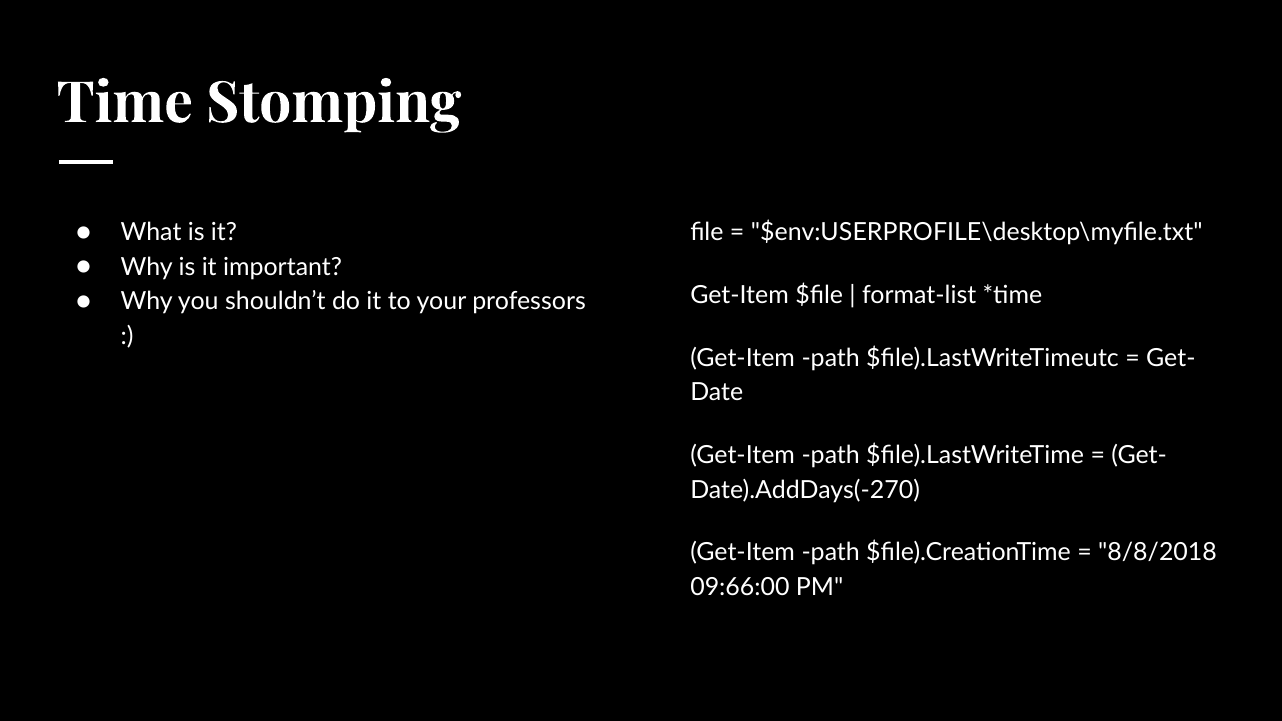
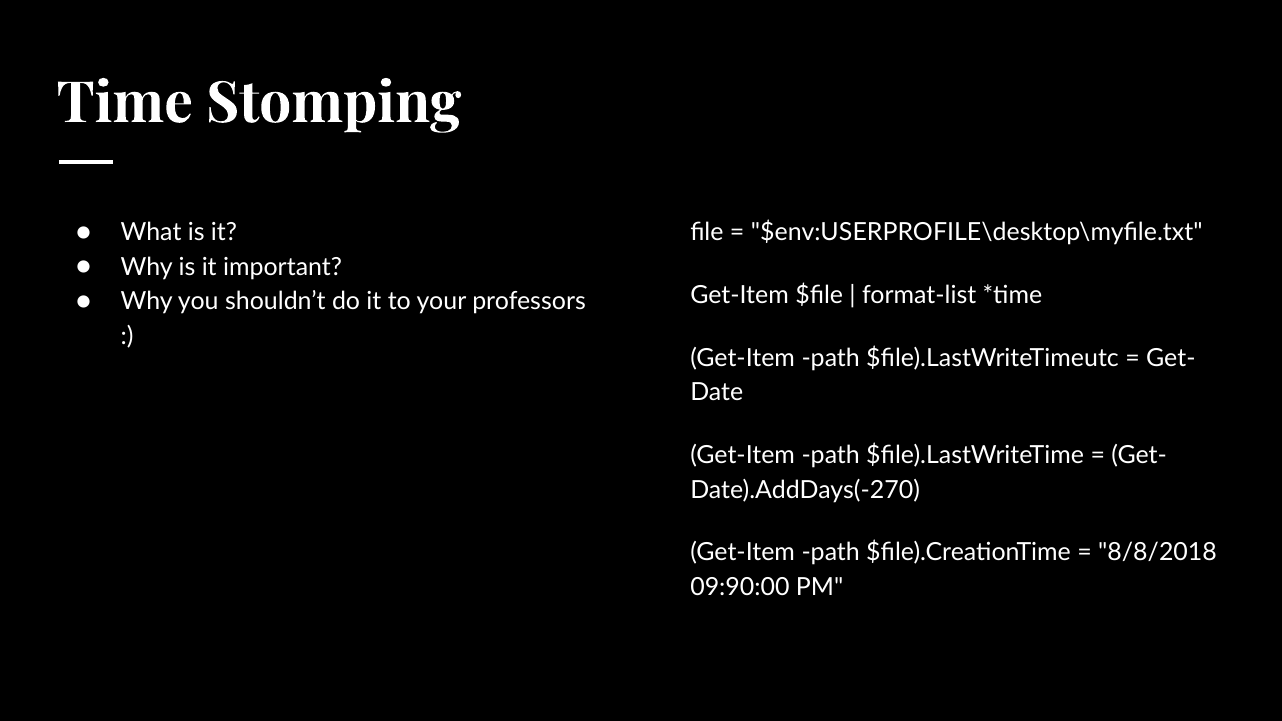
09:66:00: 09:66:00 -> 09:90:00 (740, 587)
